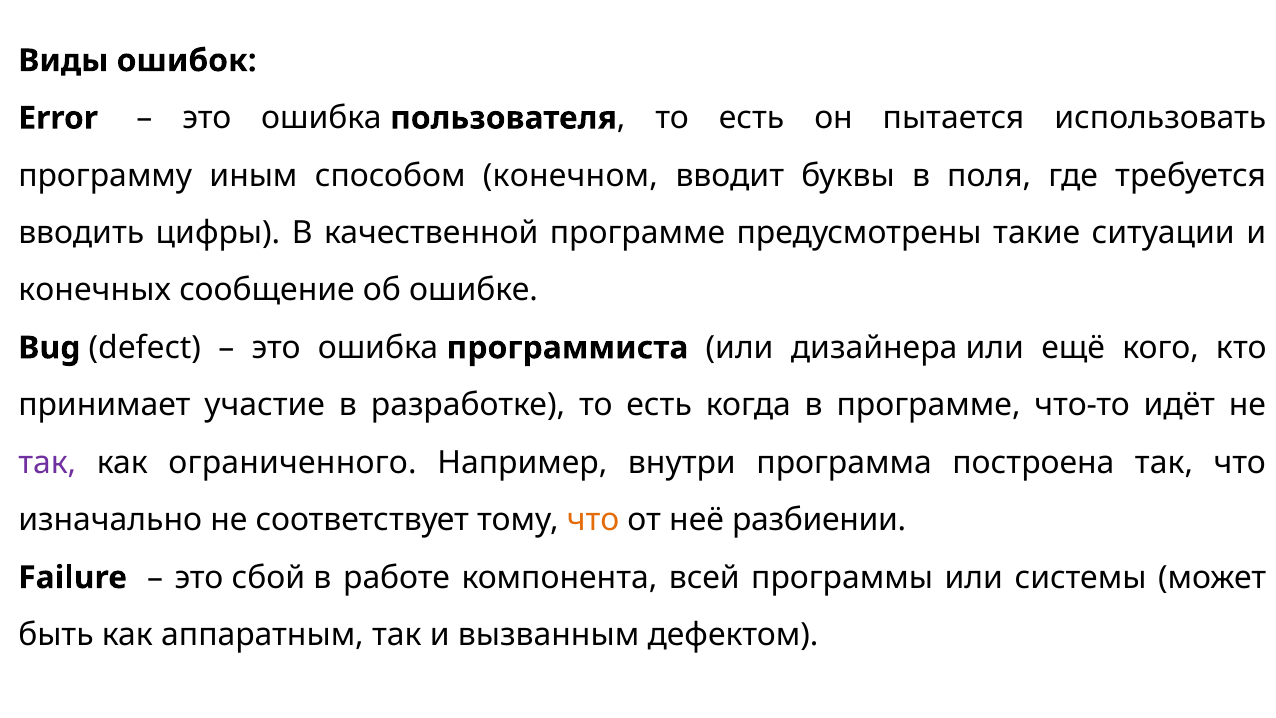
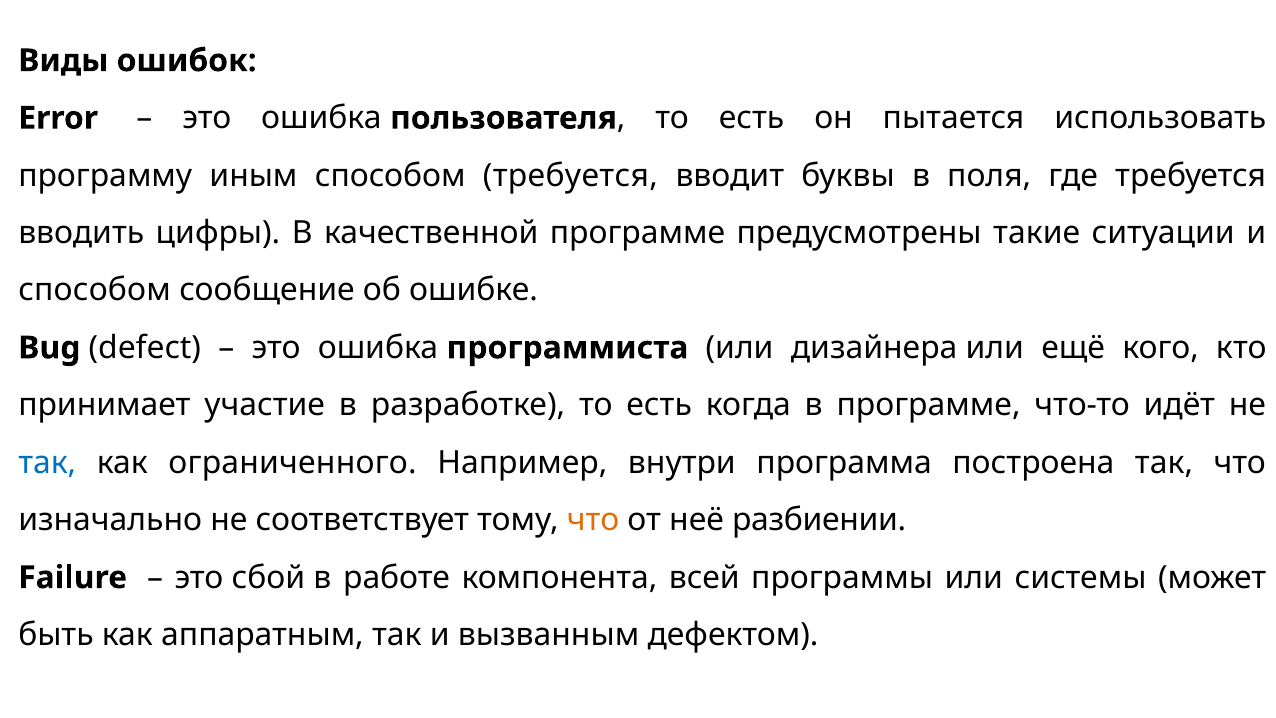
способом конечном: конечном -> требуется (570, 176)
конечных: конечных -> способом (95, 290)
так colour: purple -> blue (47, 463)
